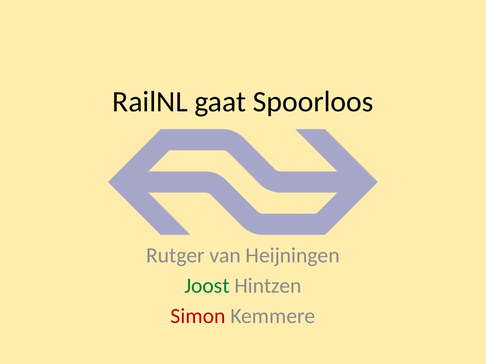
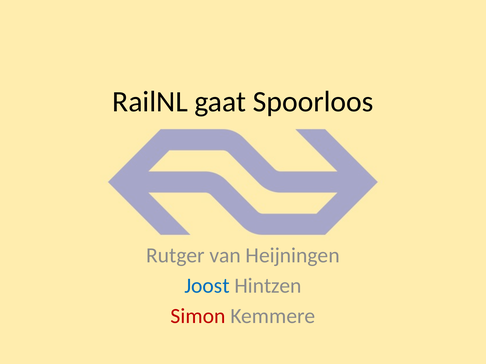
Joost colour: green -> blue (207, 286)
